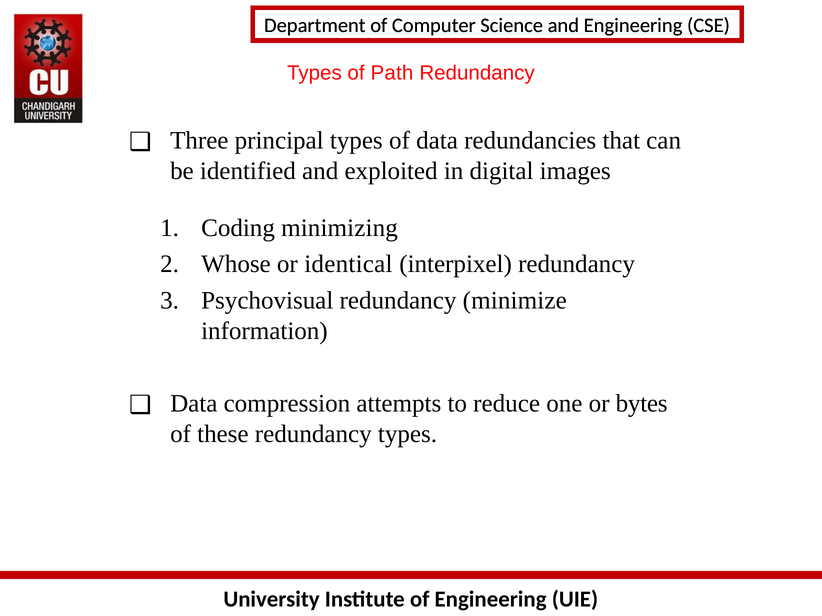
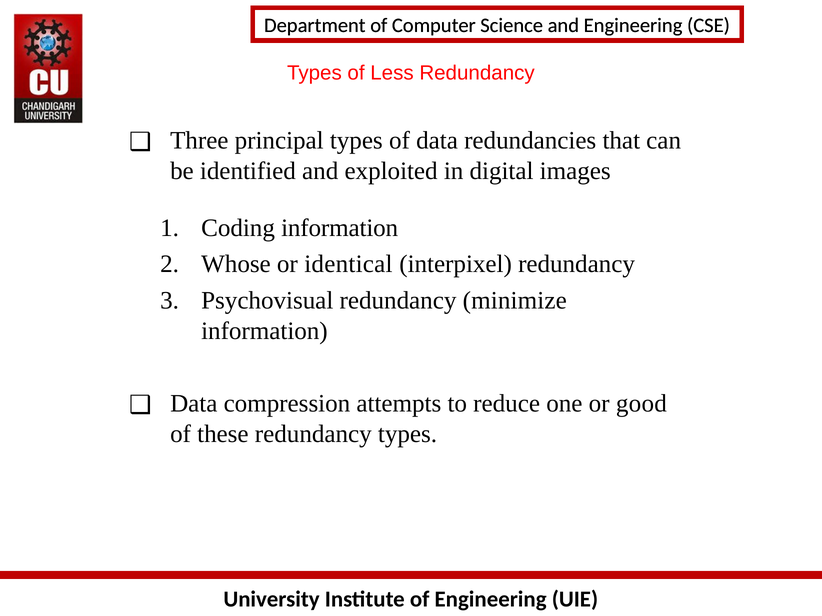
Path: Path -> Less (392, 73)
Coding minimizing: minimizing -> information (340, 228)
bytes: bytes -> good (641, 404)
